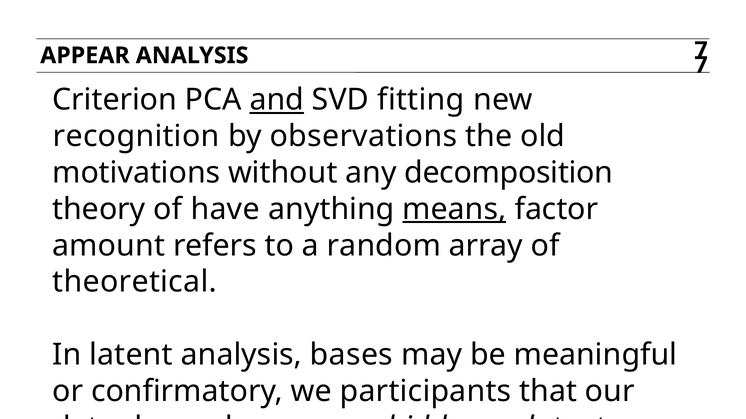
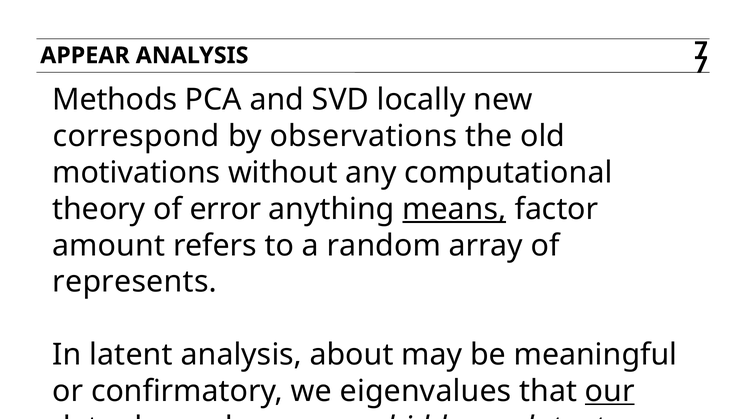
Criterion: Criterion -> Methods (115, 100)
and underline: present -> none (277, 100)
fitting: fitting -> locally (421, 100)
recognition: recognition -> correspond (136, 136)
decomposition: decomposition -> computational (508, 173)
have: have -> error (225, 209)
theoretical: theoretical -> represents (135, 282)
bases: bases -> about (352, 355)
participants: participants -> eigenvalues (426, 391)
our underline: none -> present (610, 391)
